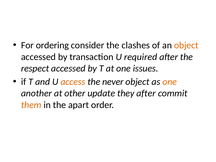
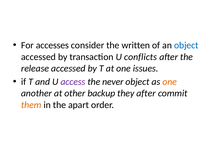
ordering: ordering -> accesses (52, 45)
clashes: clashes -> written (136, 45)
object colour: orange -> blue (186, 45)
required: required -> conflicts (141, 57)
respect: respect -> release (35, 68)
access colour: orange -> purple (73, 82)
update: update -> backup (101, 93)
